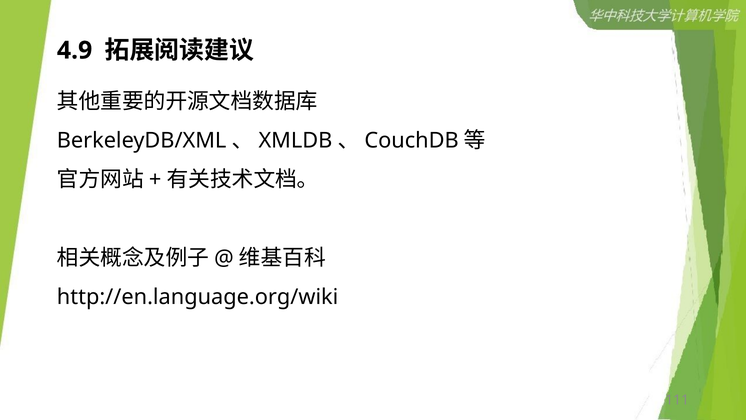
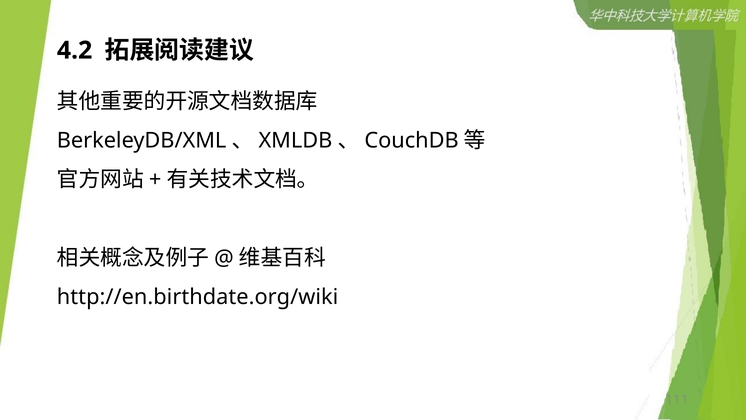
4.9: 4.9 -> 4.2 (75, 50)
http://en.language.org/wiki: http://en.language.org/wiki -> http://en.birthdate.org/wiki (198, 297)
